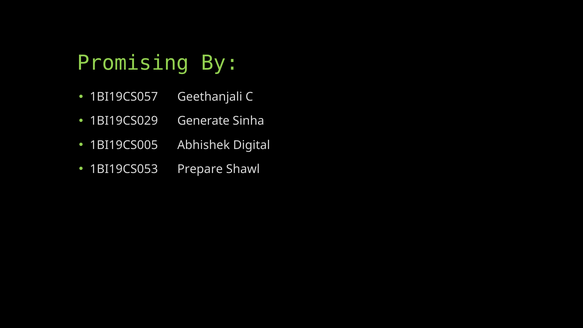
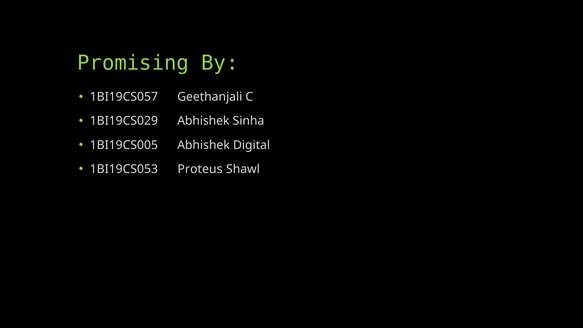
1BI19CS029 Generate: Generate -> Abhishek (203, 121)
Prepare: Prepare -> Proteus (200, 169)
